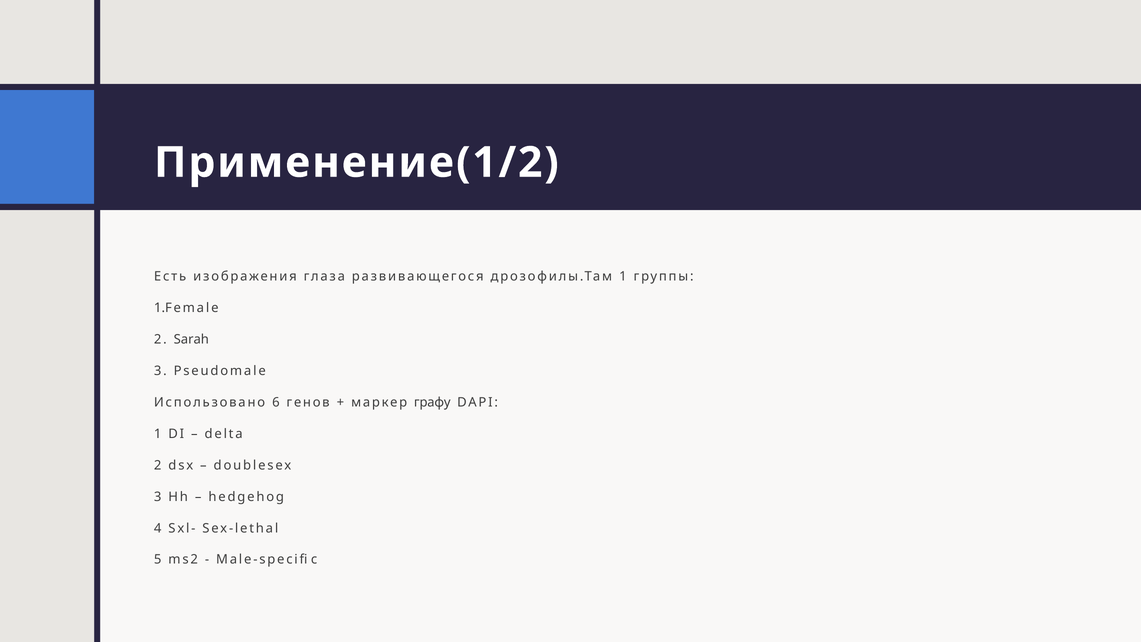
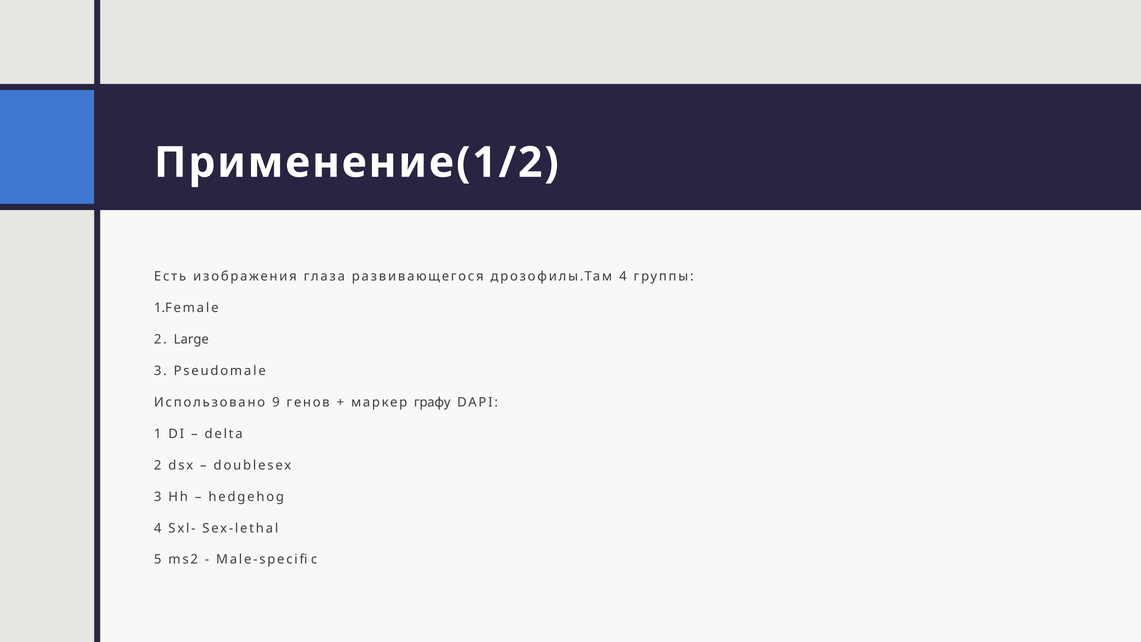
дрозофилы.Там 1: 1 -> 4 (623, 277)
Sarah: Sarah -> Large (191, 339)
6: 6 -> 9 (276, 402)
